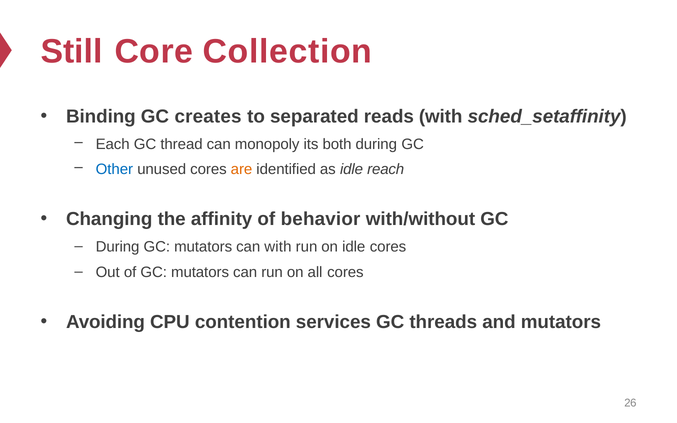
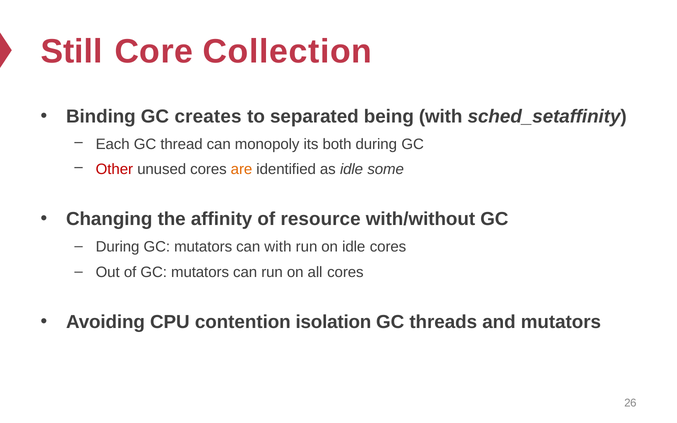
reads: reads -> being (389, 117)
Other colour: blue -> red (114, 169)
reach: reach -> some (386, 169)
behavior: behavior -> resource (321, 219)
services: services -> isolation (333, 322)
